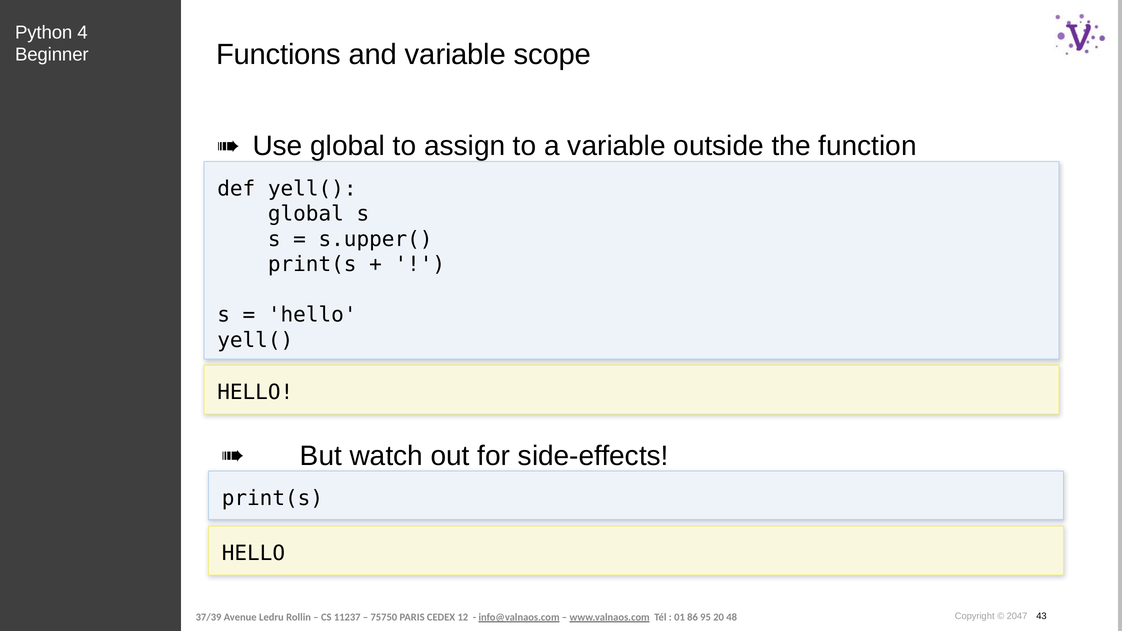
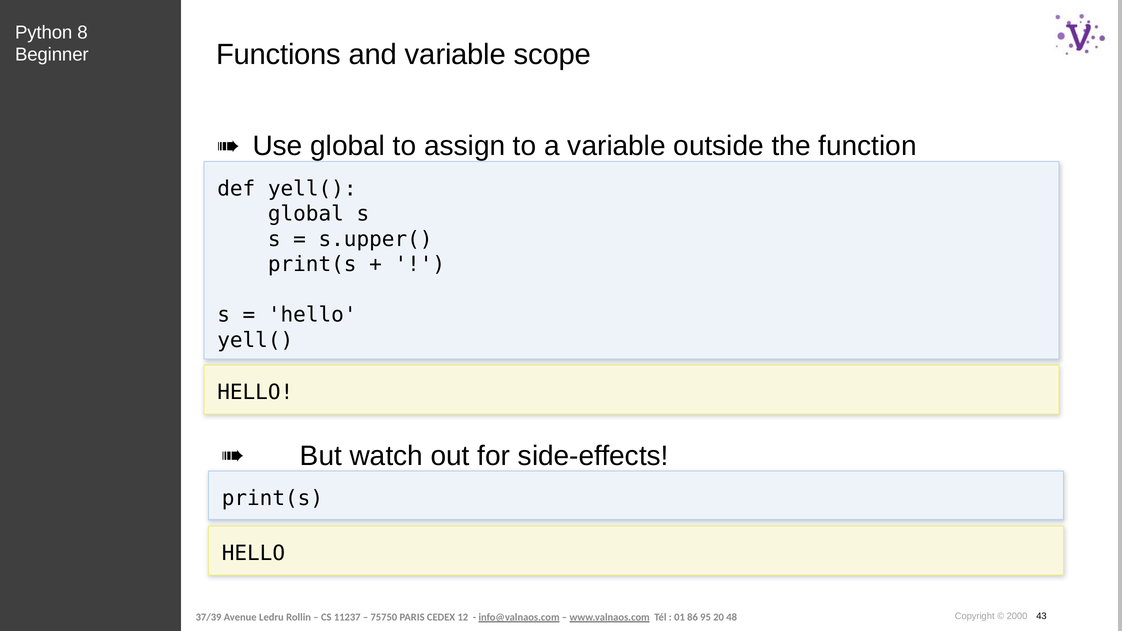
4: 4 -> 8 (82, 32)
2047: 2047 -> 2000 (1017, 616)
